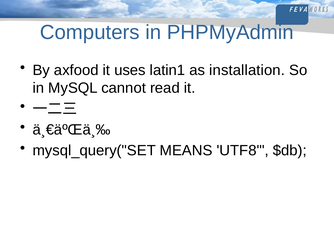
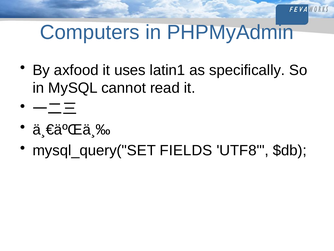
installation: installation -> specifically (247, 70)
MEANS: MEANS -> FIELDS (186, 150)
